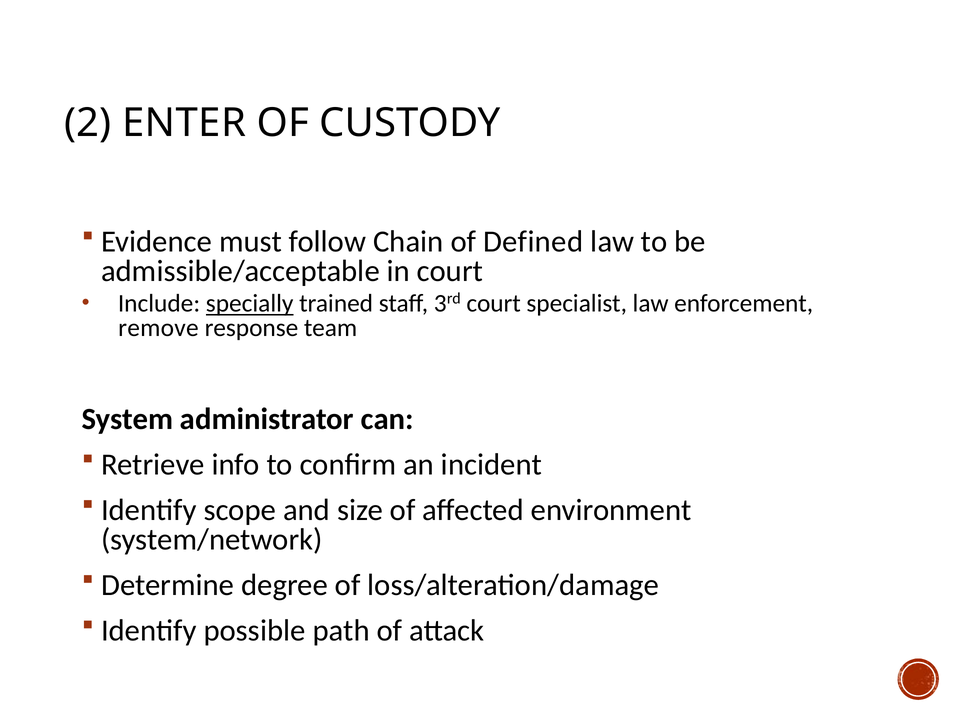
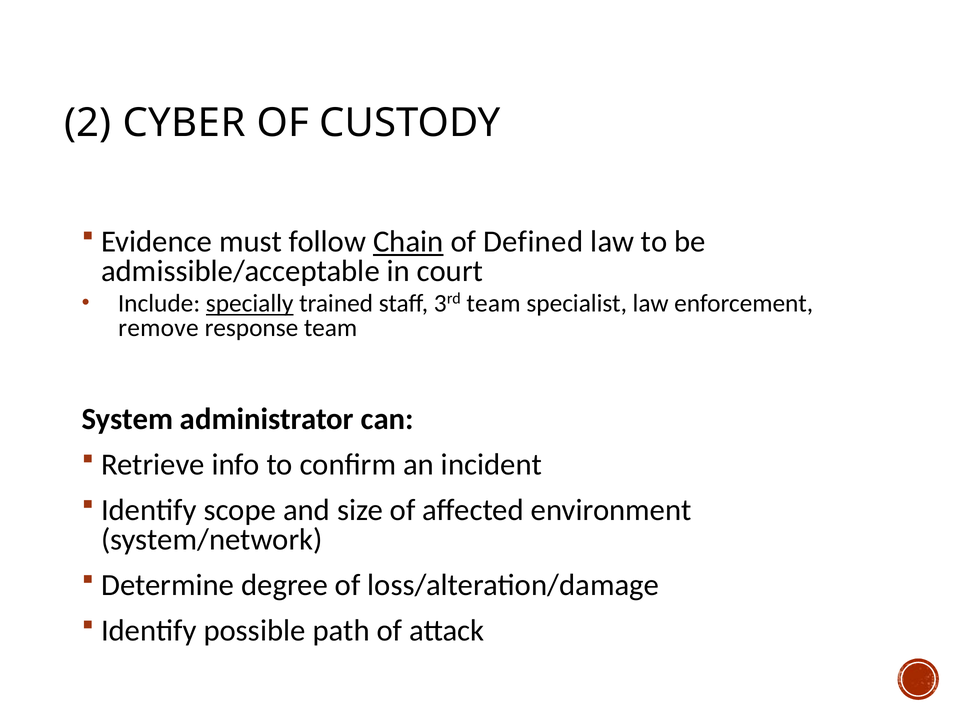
ENTER: ENTER -> CYBER (184, 123)
Chain underline: none -> present (408, 242)
3rd court: court -> team (493, 304)
